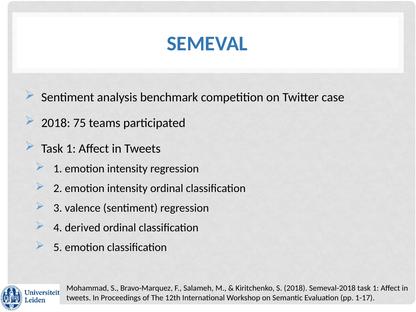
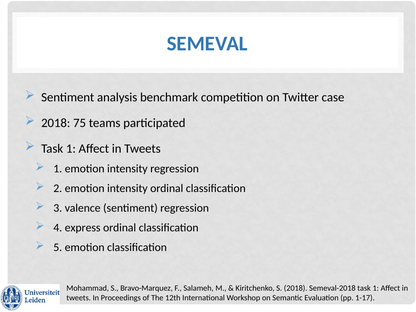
derived: derived -> express (83, 228)
